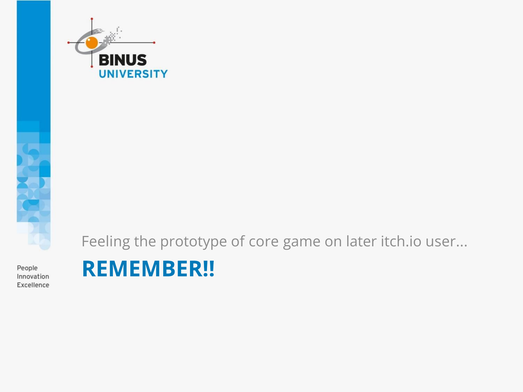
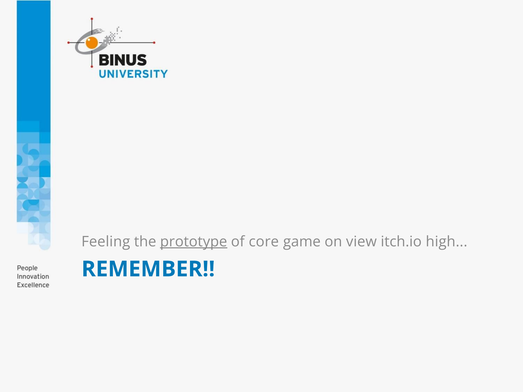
prototype underline: none -> present (194, 242)
later: later -> view (361, 242)
user: user -> high (447, 242)
